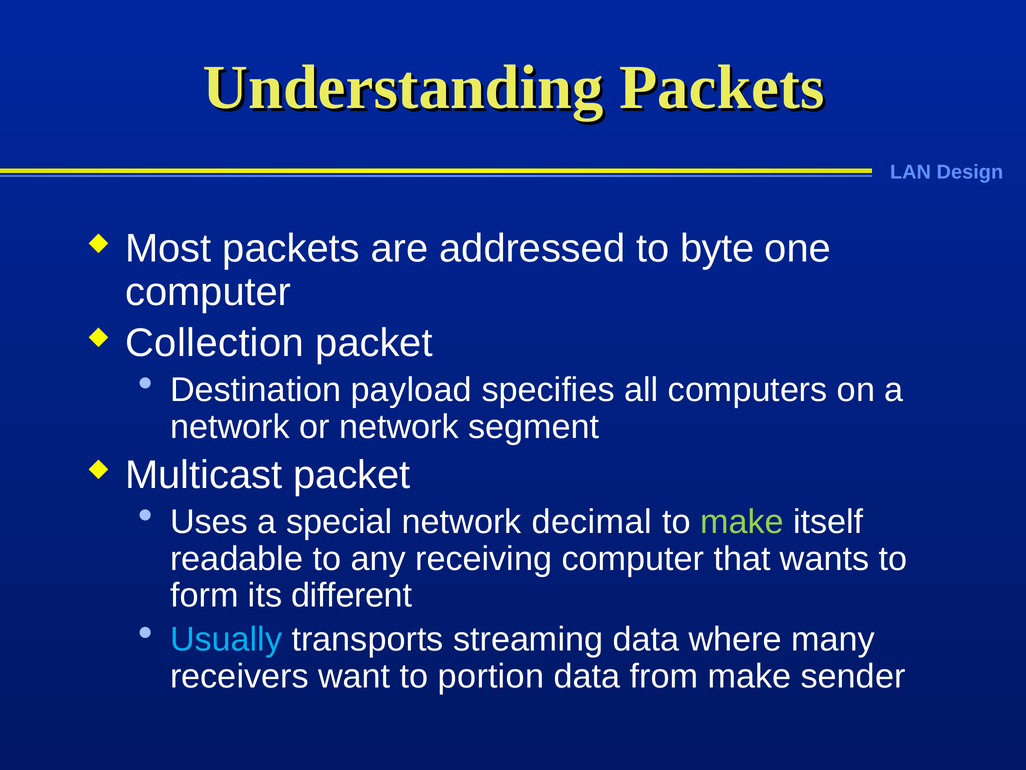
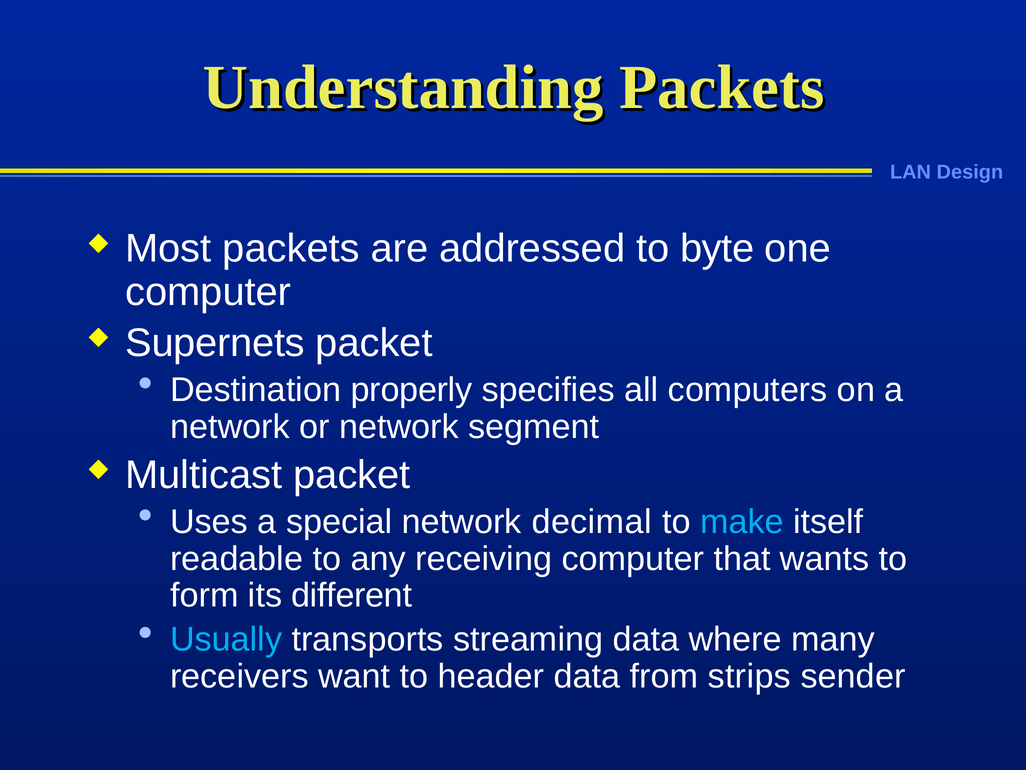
Collection: Collection -> Supernets (215, 343)
payload: payload -> properly (412, 390)
make colour: light green -> light blue (742, 521)
portion: portion -> header (491, 676)
from make: make -> strips (749, 676)
